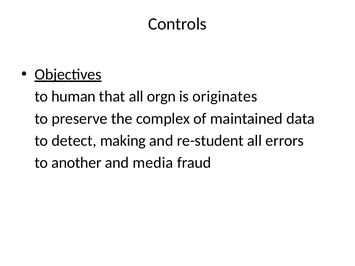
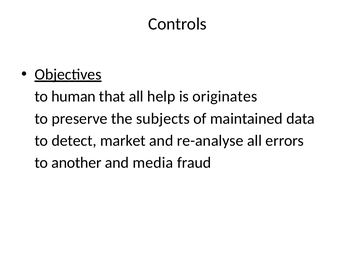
orgn: orgn -> help (161, 97)
complex: complex -> subjects (163, 119)
making: making -> market (123, 141)
re-student: re-student -> re-analyse (210, 141)
